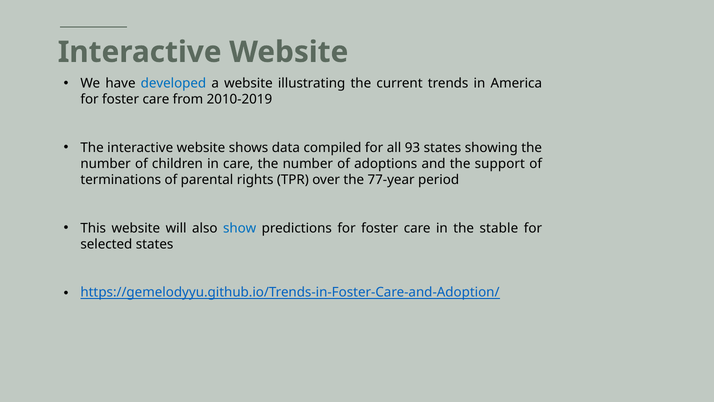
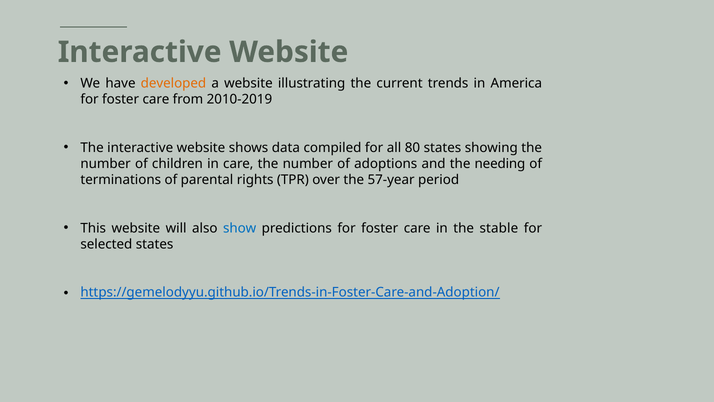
developed colour: blue -> orange (173, 83)
93: 93 -> 80 (412, 148)
support: support -> needing (500, 164)
77-year: 77-year -> 57-year (391, 180)
